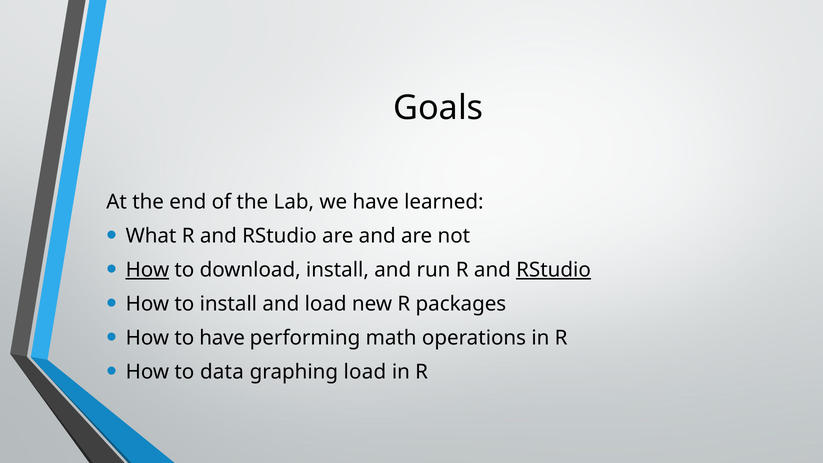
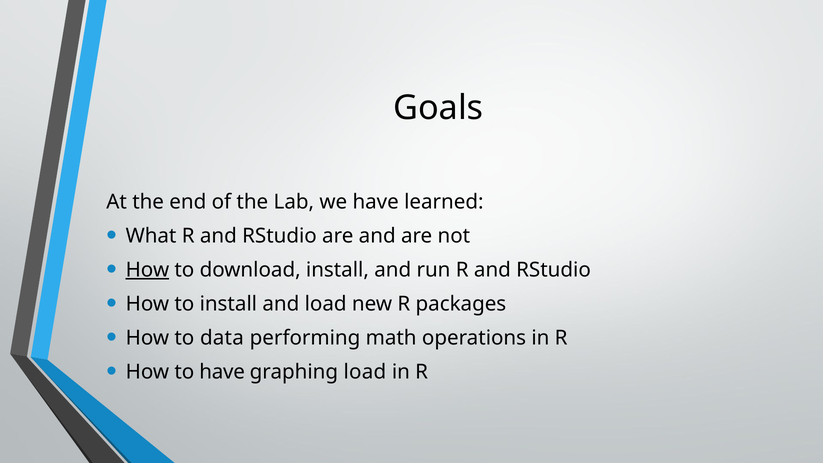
RStudio underline: present -> none (554, 270)
to have: have -> data (222, 338)
to data: data -> have (222, 372)
